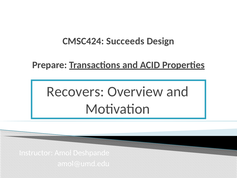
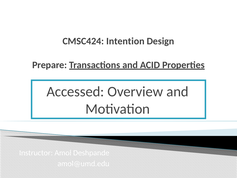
Succeeds: Succeeds -> Intention (125, 41)
Recovers: Recovers -> Accessed (75, 91)
